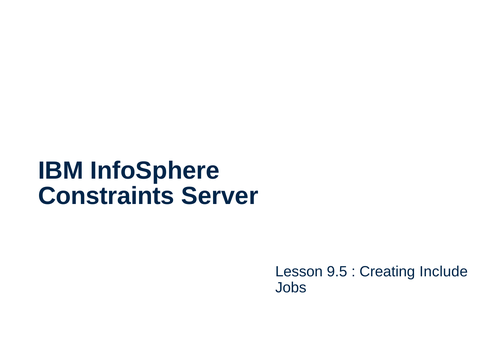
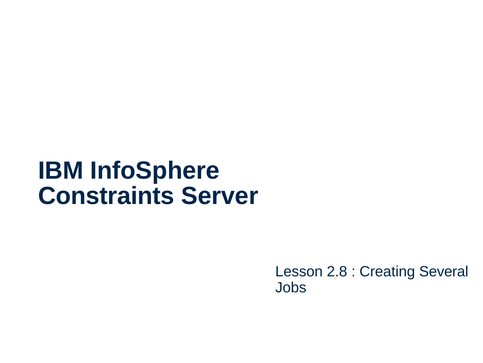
9.5: 9.5 -> 2.8 (337, 271)
Include: Include -> Several (444, 271)
